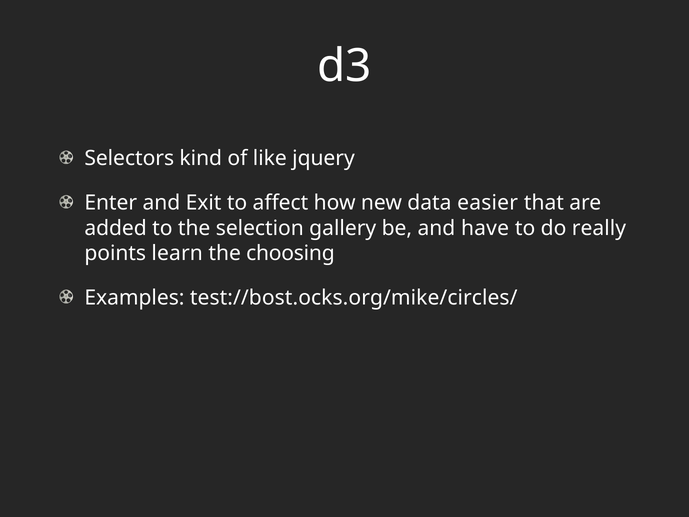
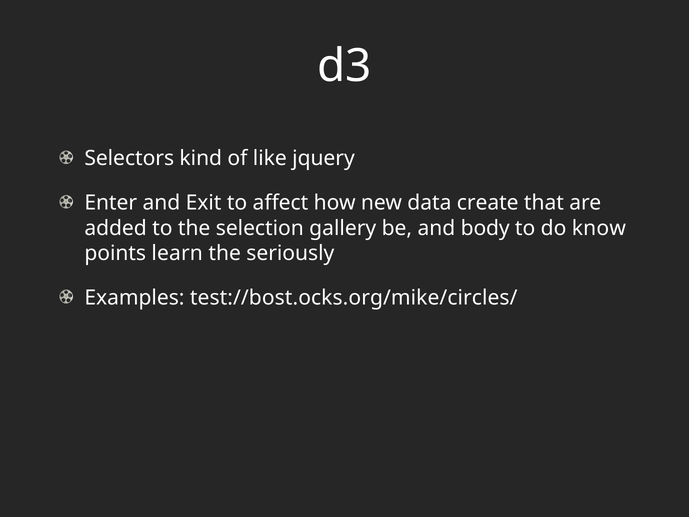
easier: easier -> create (488, 203)
have: have -> body (485, 228)
really: really -> know (599, 228)
choosing: choosing -> seriously (290, 253)
